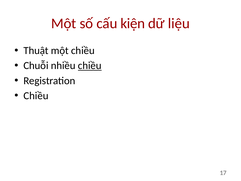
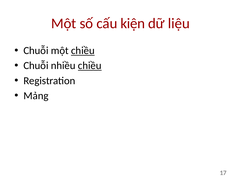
Thuật: Thuật -> Chuỗi (36, 51)
chiều underline: none -> present (83, 51)
Chiều: Chiều -> Mảng (36, 96)
